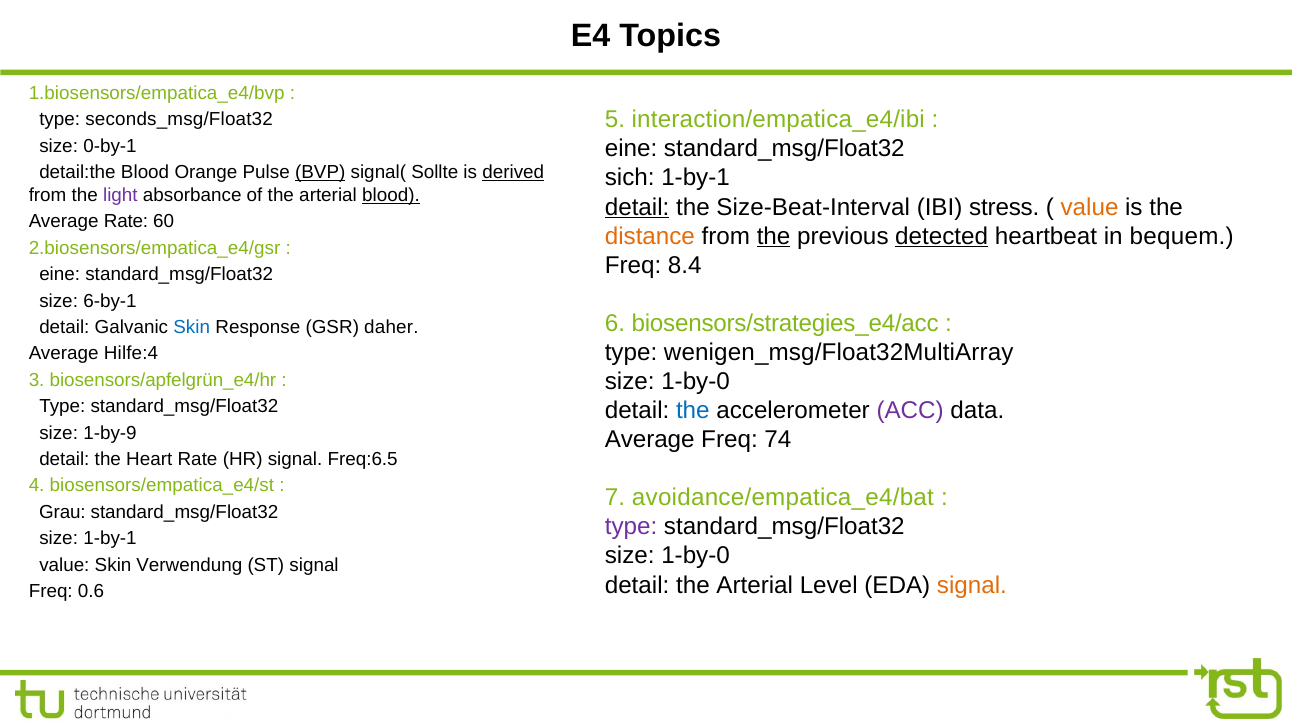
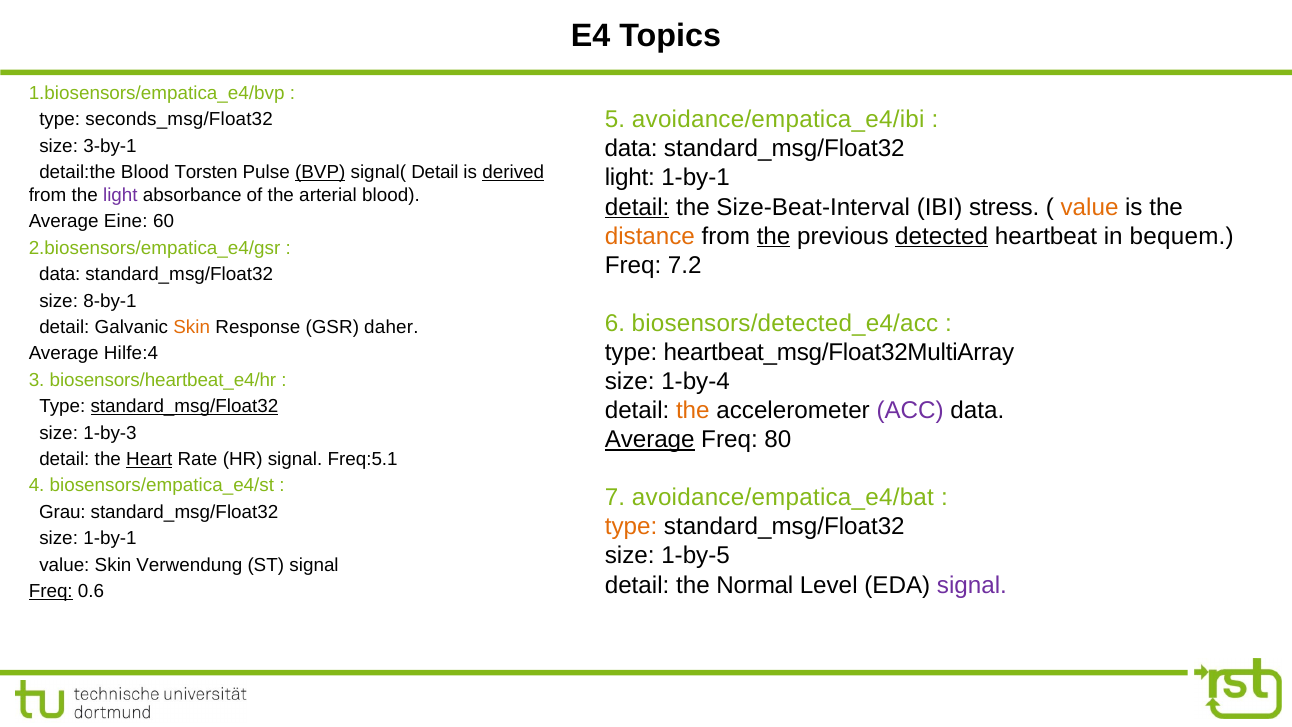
interaction/empatica_e4/ibi: interaction/empatica_e4/ibi -> avoidance/empatica_e4/ibi (778, 120)
0-by-1: 0-by-1 -> 3-by-1 (110, 146)
eine: eine -> data (631, 149)
Orange: Orange -> Torsten (206, 173)
signal( Sollte: Sollte -> Detail (435, 173)
sich: sich -> light (630, 178)
blood underline: present -> none (391, 195)
Average Rate: Rate -> Eine (126, 222)
8.4: 8.4 -> 7.2 (685, 265)
eine: eine -> data (60, 274)
6-by-1: 6-by-1 -> 8-by-1 (110, 301)
biosensors/strategies_e4/acc: biosensors/strategies_e4/acc -> biosensors/detected_e4/acc (785, 323)
Skin colour: blue -> orange (192, 327)
wenigen_msg/Float32MultiArray: wenigen_msg/Float32MultiArray -> heartbeat_msg/Float32MultiArray (839, 352)
1-by-0: 1-by-0 -> 1-by-4 (696, 381)
biosensors/apfelgrün_e4/hr: biosensors/apfelgrün_e4/hr -> biosensors/heartbeat_e4/hr (163, 380)
standard_msg/Float32 underline: none -> present (184, 406)
the colour: blue -> orange (693, 410)
1-by-9: 1-by-9 -> 1-by-3 (110, 433)
Average underline: none -> present (650, 439)
74: 74 -> 80 (778, 439)
Heart underline: none -> present (149, 459)
Freq:6.5: Freq:6.5 -> Freq:5.1 (363, 459)
type colour: purple -> orange (631, 527)
1-by-0: 1-by-0 -> 1-by-5 (696, 556)
detail the Arterial: Arterial -> Normal (755, 585)
signal colour: orange -> purple (972, 585)
Freq underline: none -> present (51, 591)
